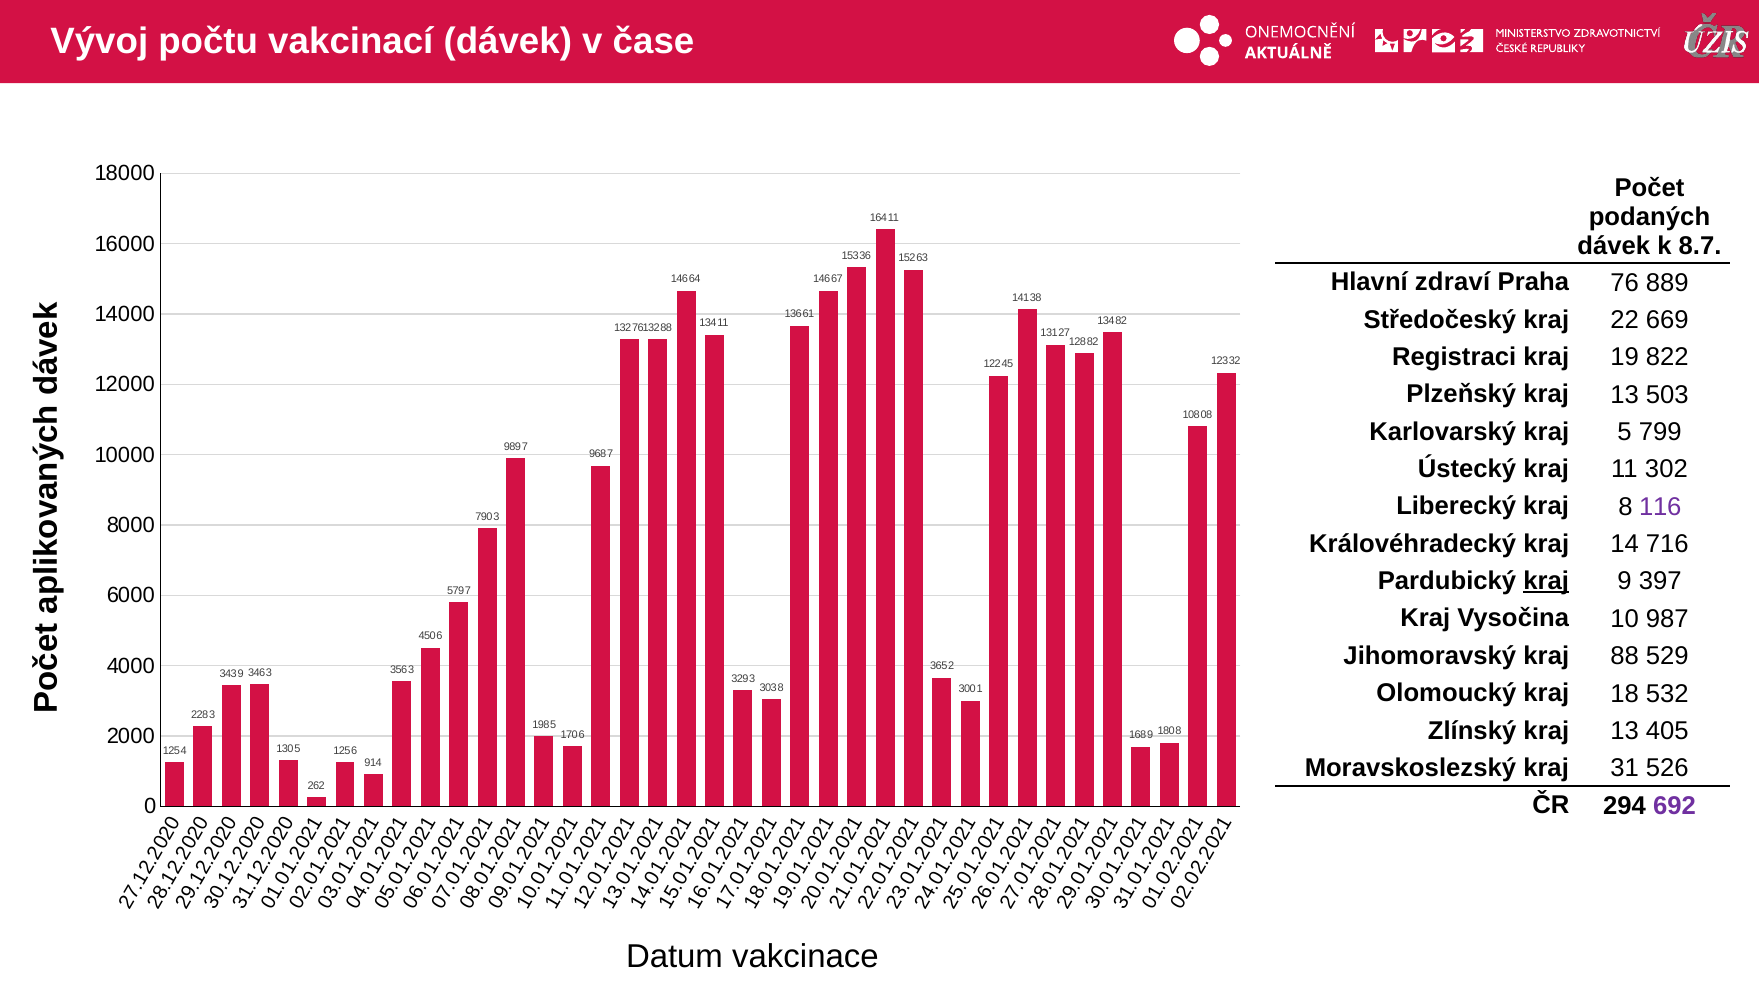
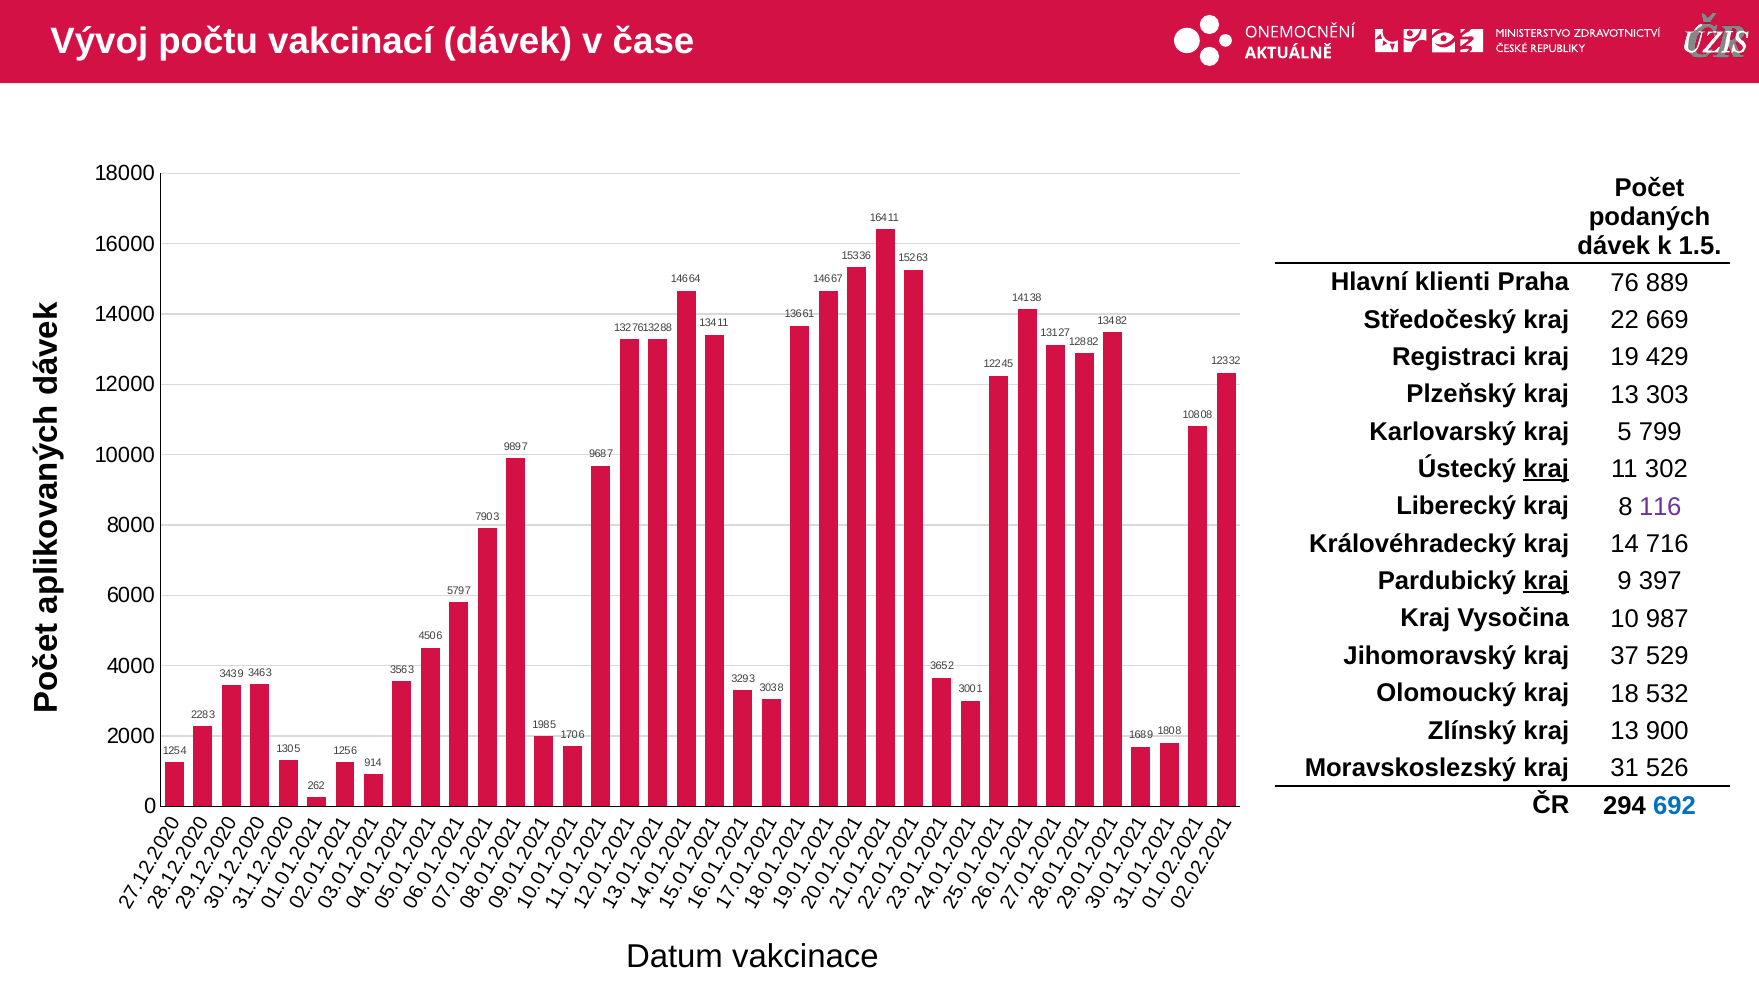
8.7: 8.7 -> 1.5 (1700, 246)
zdraví: zdraví -> klienti (1453, 282)
822: 822 -> 429 (1667, 357)
503: 503 -> 303 (1667, 394)
kraj underline: none -> present (1546, 469)
88: 88 -> 37 (1625, 656)
405: 405 -> 900 (1667, 731)
692 colour: purple -> blue (1674, 805)
